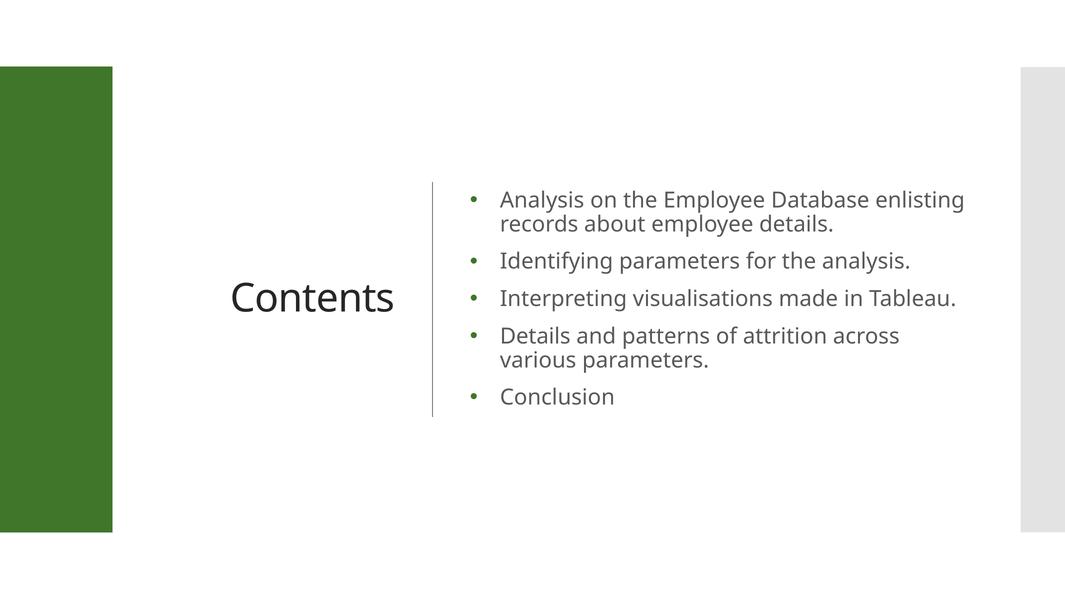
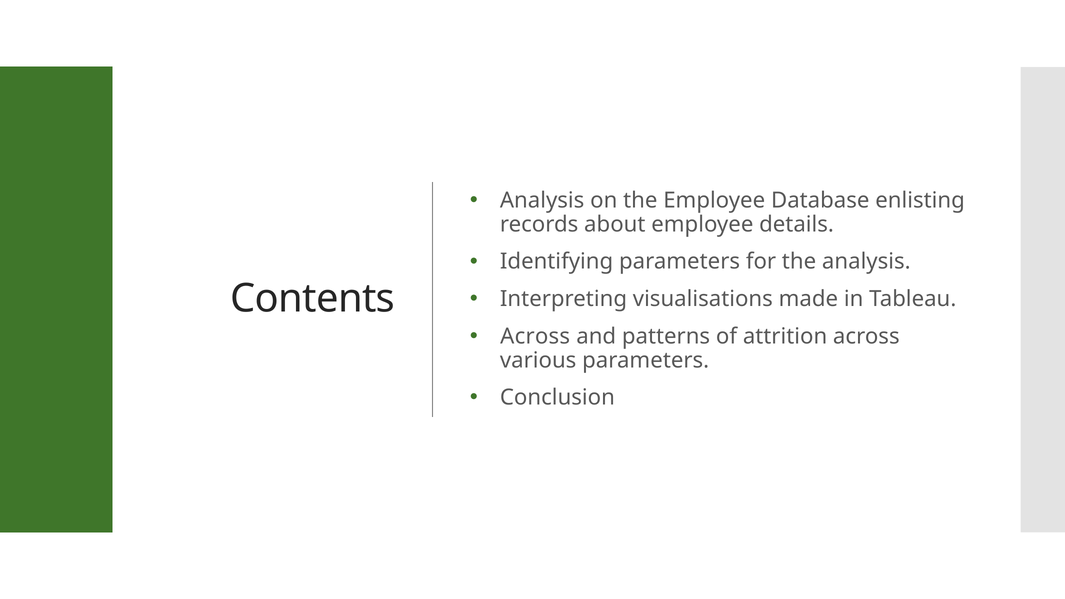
Details: Details -> Across (535, 336)
